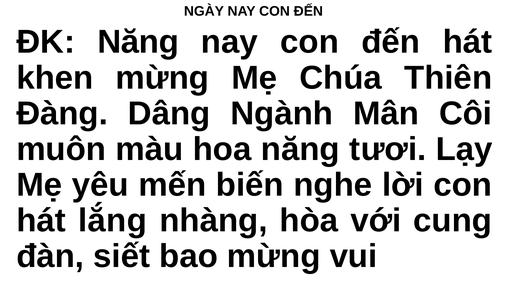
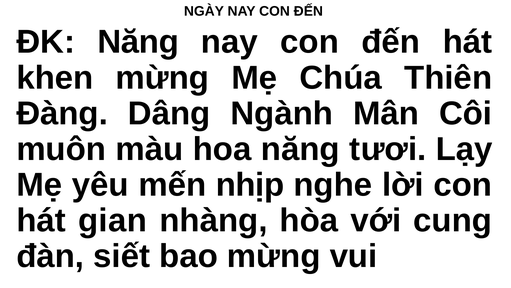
biến: biến -> nhịp (250, 185)
lắng: lắng -> gian (113, 220)
